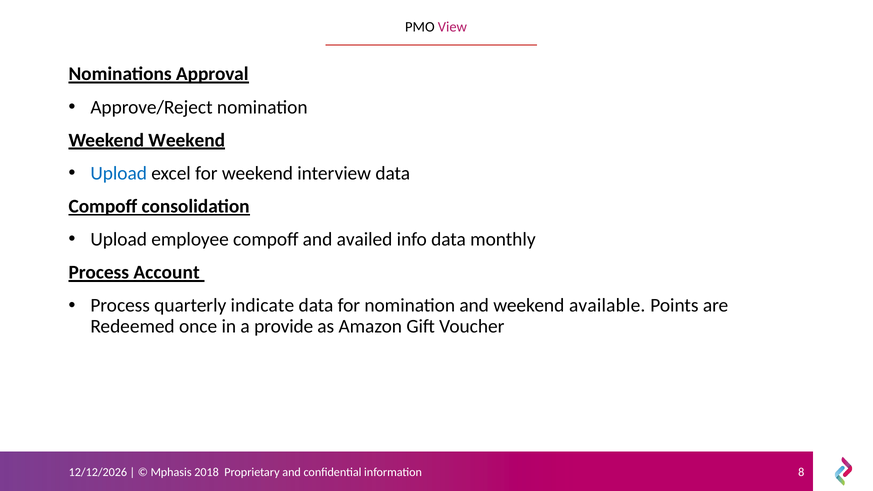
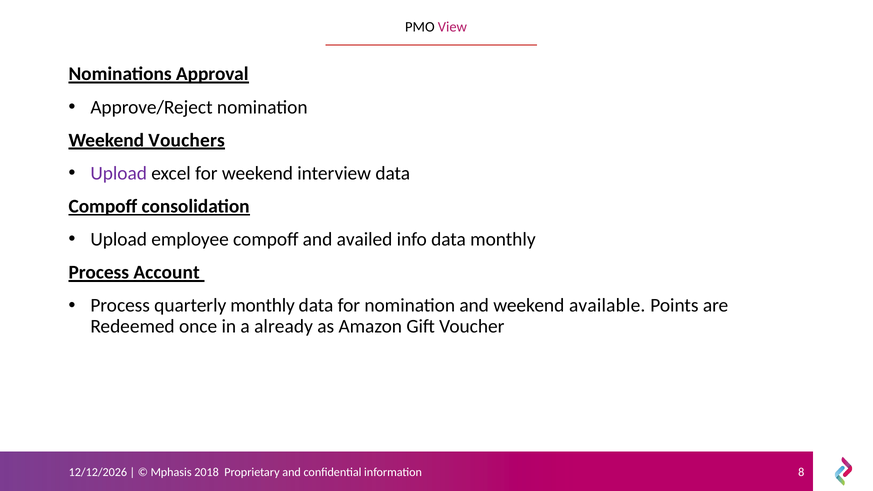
Weekend Weekend: Weekend -> Vouchers (187, 140)
Upload colour: blue -> purple (119, 173)
quarterly indicate: indicate -> monthly (263, 306)
provide: provide -> already (284, 326)
